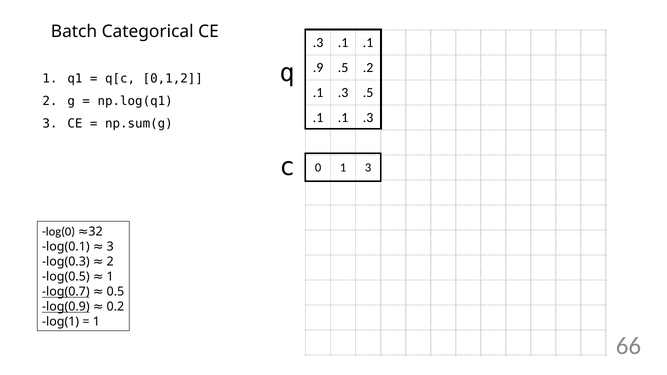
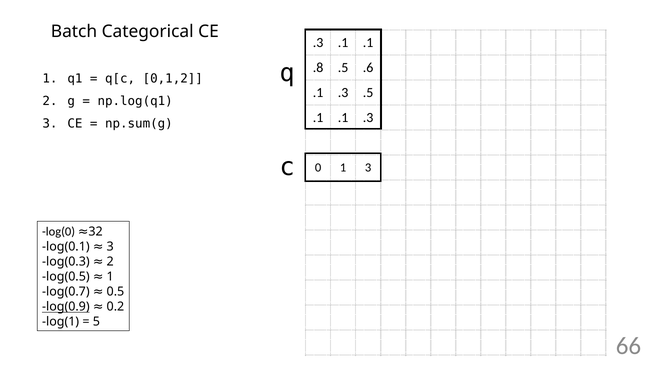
.9: .9 -> .8 (318, 68)
.2: .2 -> .6 (368, 68)
log(0.7 underline: present -> none (66, 292)
1: 1 -> 5 (96, 322)
